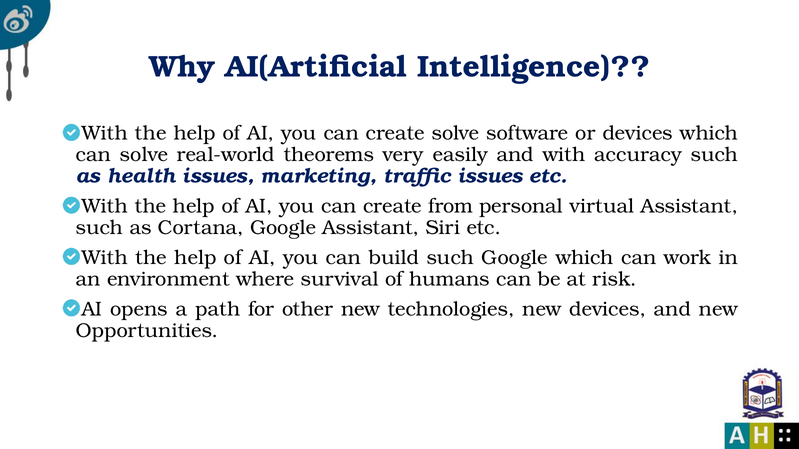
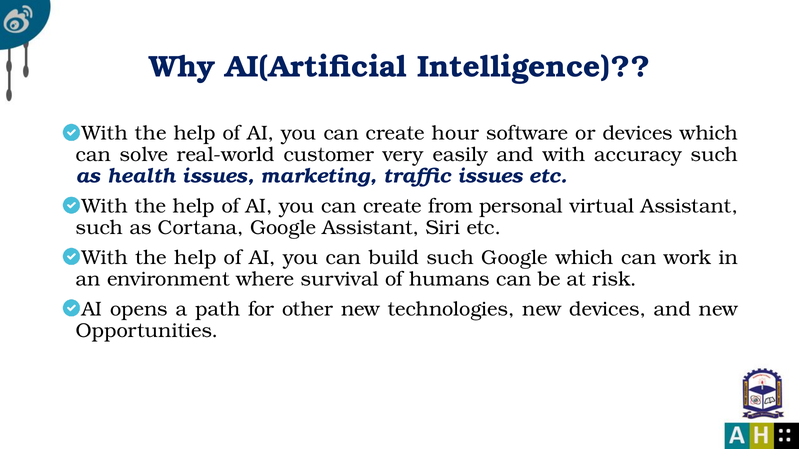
create solve: solve -> hour (455, 133)
theorems: theorems -> customer (329, 155)
